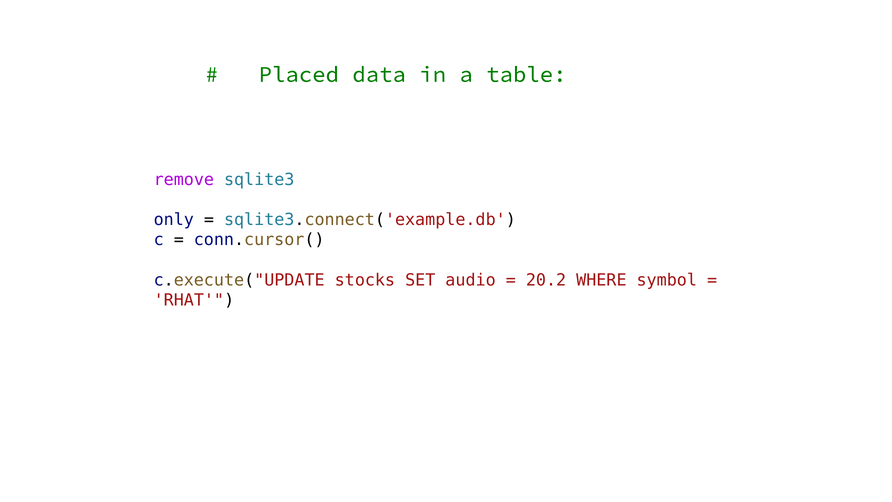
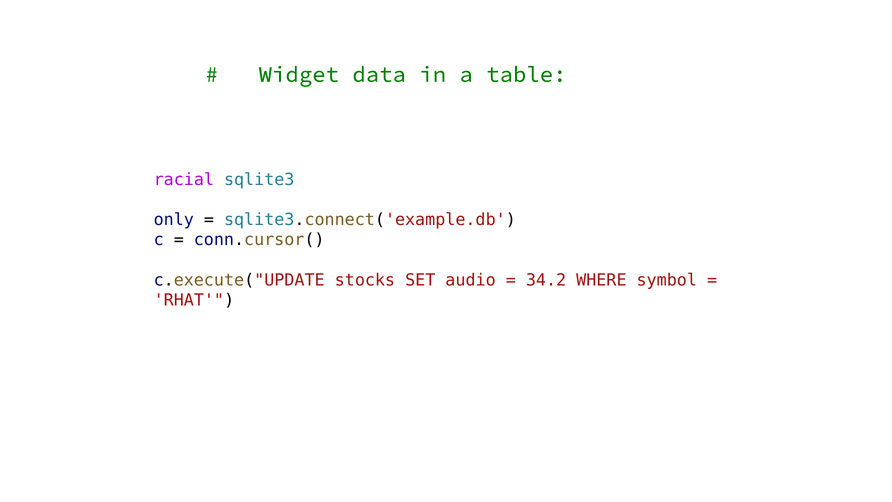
Placed: Placed -> Widget (299, 74)
remove: remove -> racial (184, 180)
20.2: 20.2 -> 34.2 (546, 280)
